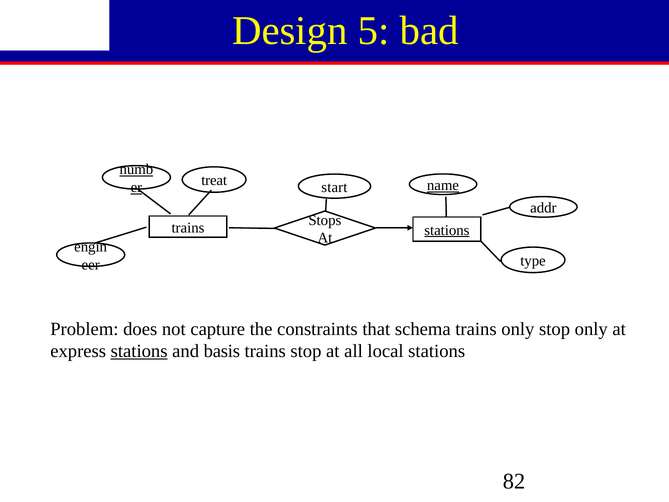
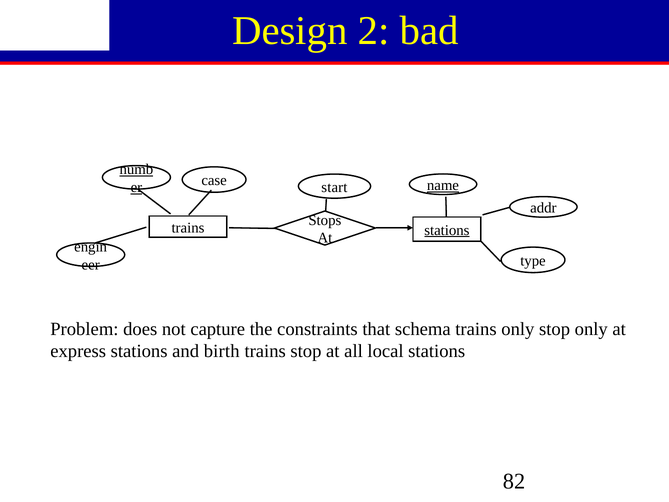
5: 5 -> 2 (374, 31)
treat: treat -> case (214, 180)
stations underline: present -> none (139, 351)
basis: basis -> birth (222, 351)
